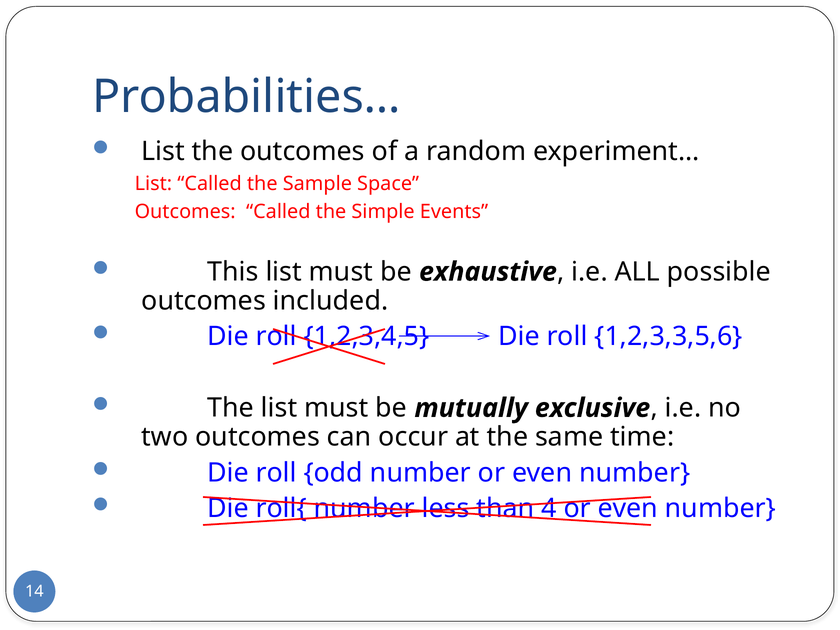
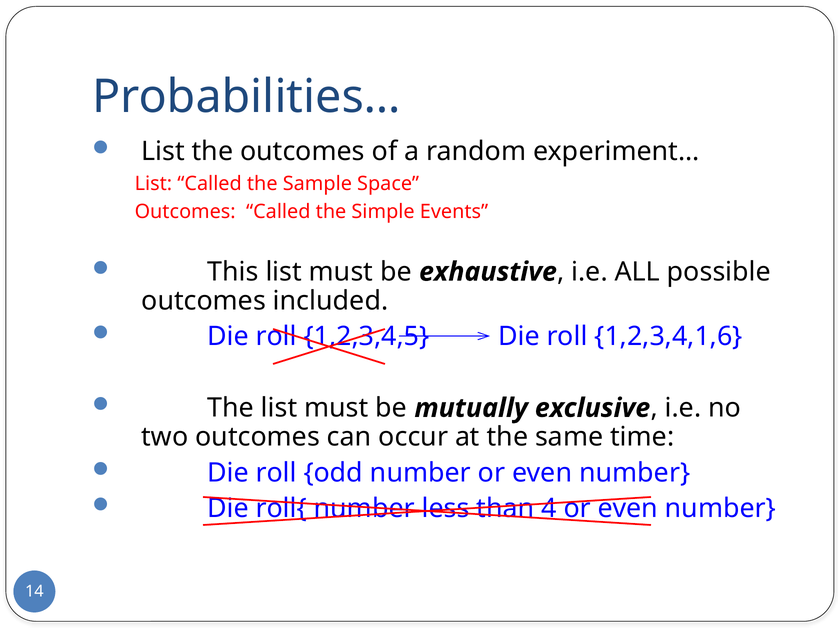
1,2,3,3,5,6: 1,2,3,3,5,6 -> 1,2,3,4,1,6 (669, 337)
